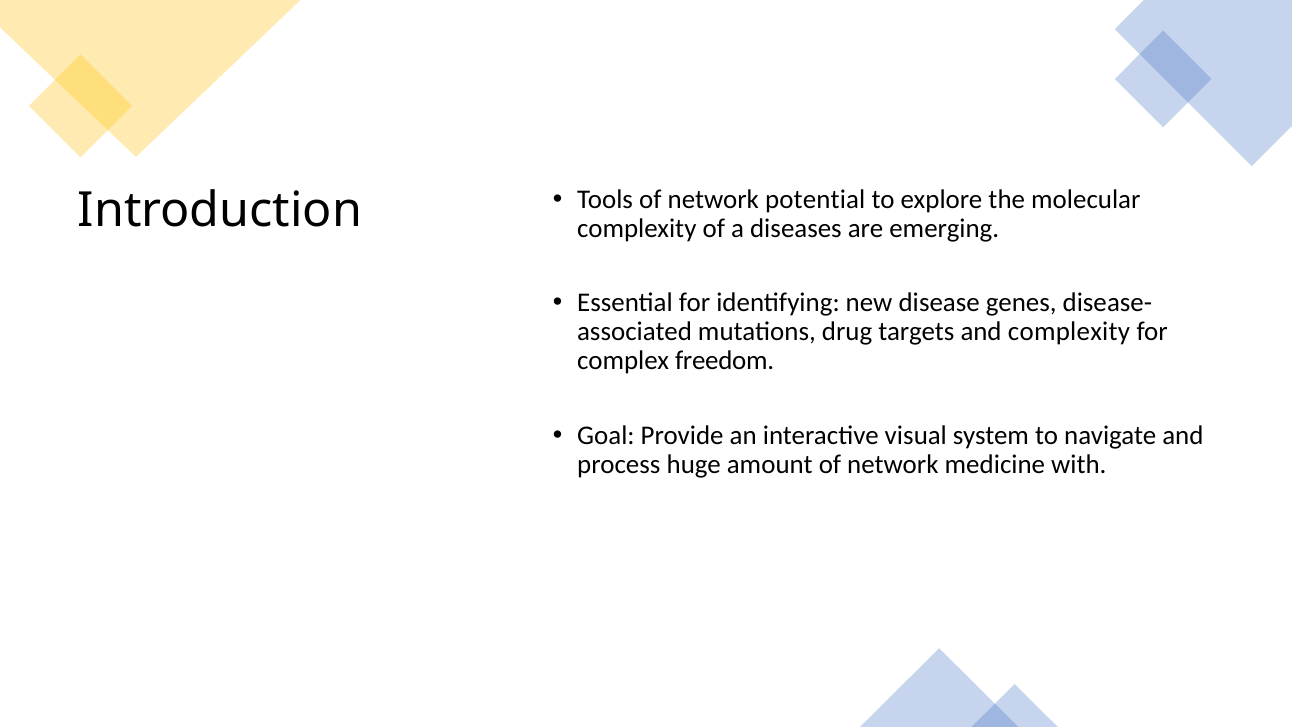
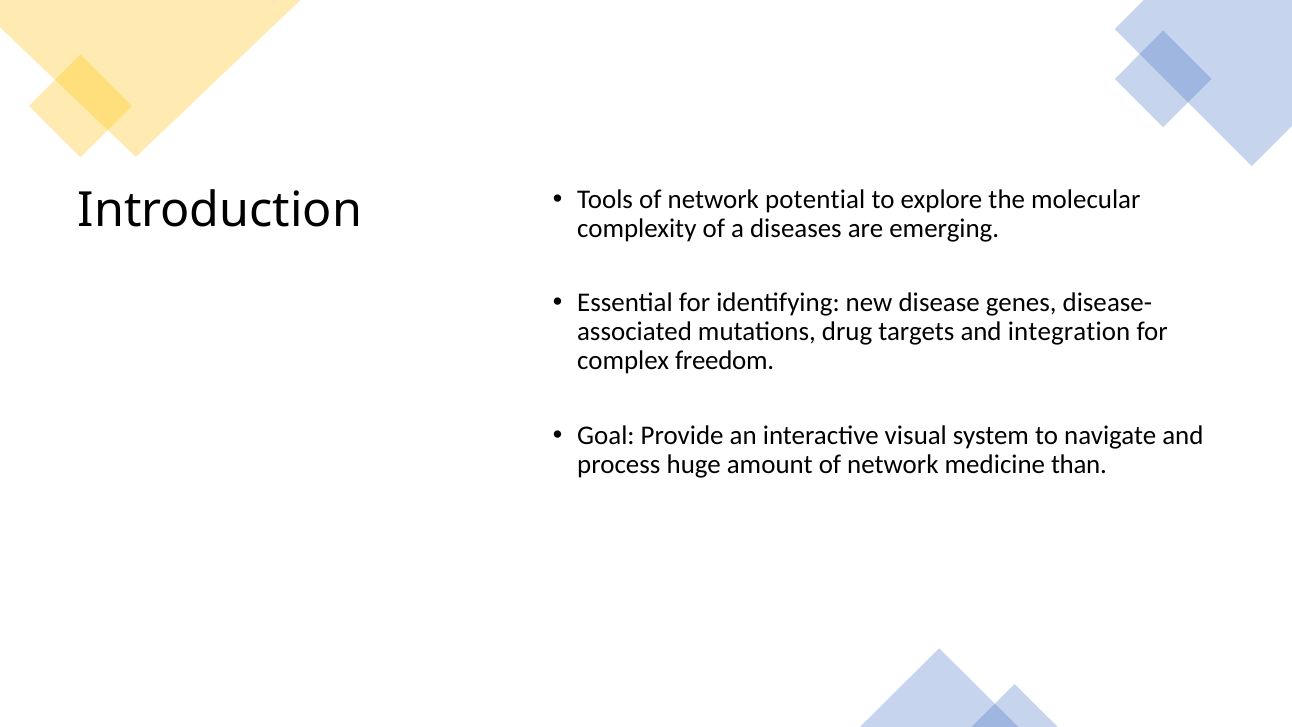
and complexity: complexity -> integration (1069, 332)
with: with -> than (1079, 464)
